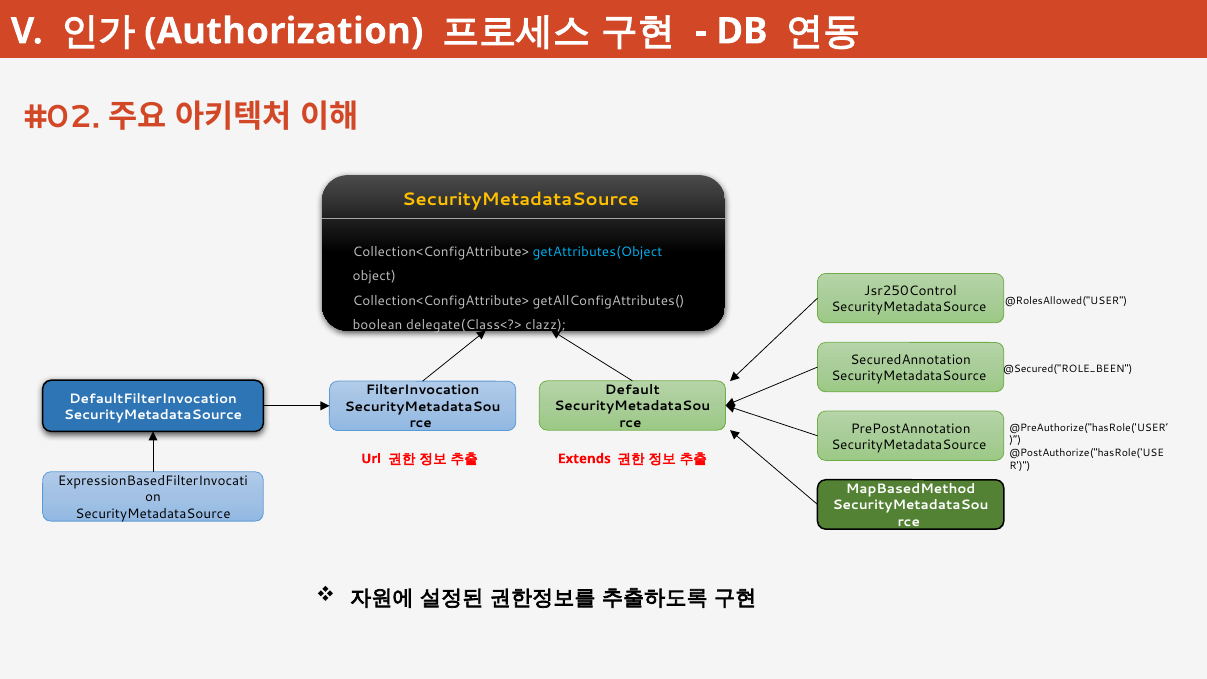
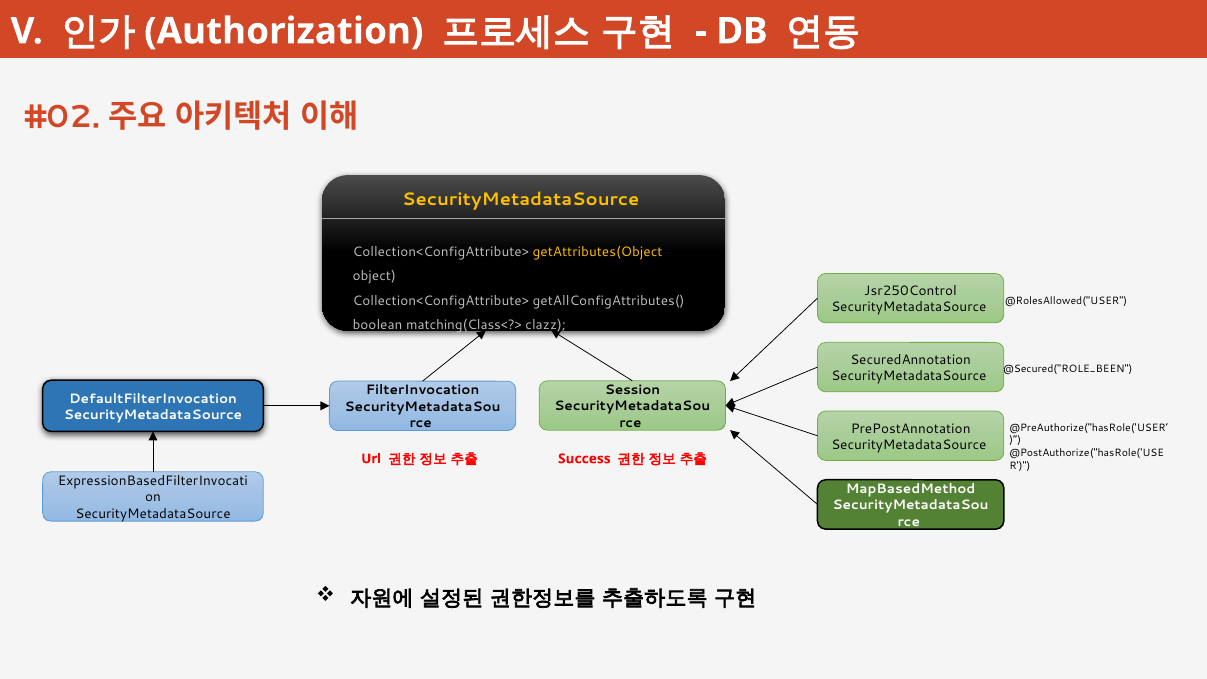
getAttributes(Object colour: light blue -> yellow (598, 252)
delegate(Class<?>: delegate(Class<?> -> matching(Class<?> (464, 325)
Default: Default -> Session (632, 390)
Extends: Extends -> Success (584, 459)
